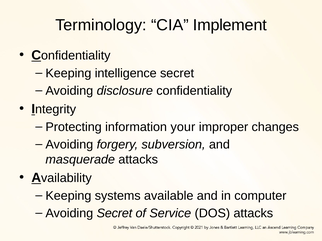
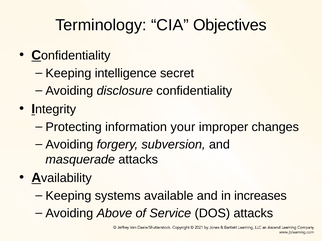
Implement: Implement -> Objectives (230, 25)
computer: computer -> increases (260, 196)
Avoiding Secret: Secret -> Above (114, 214)
